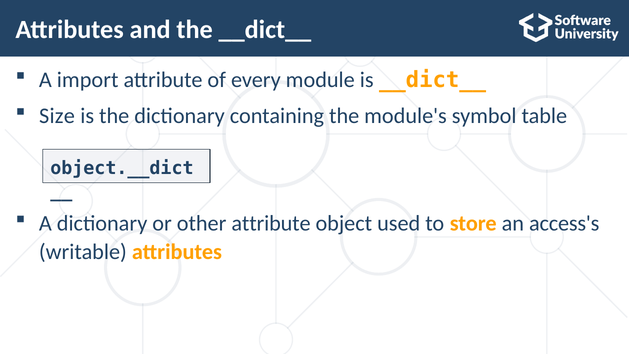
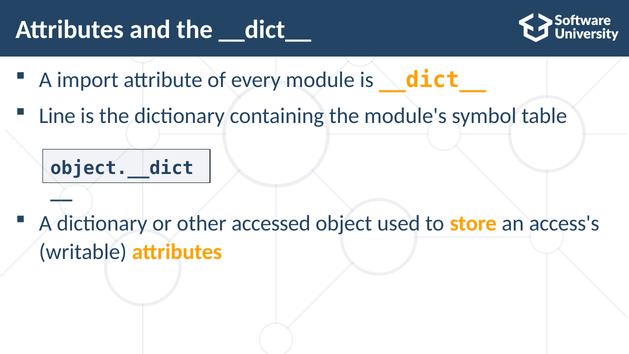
Size: Size -> Line (57, 116)
other attribute: attribute -> accessed (271, 223)
